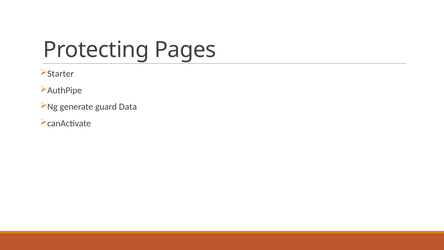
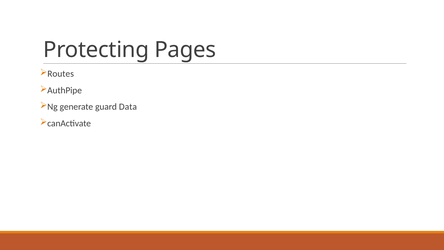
Starter: Starter -> Routes (61, 74)
